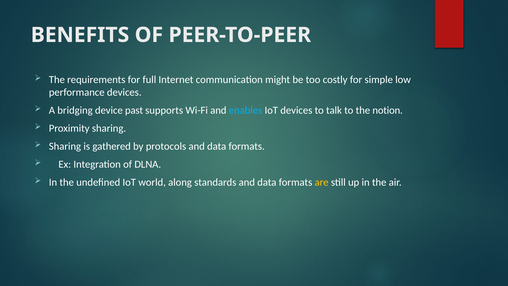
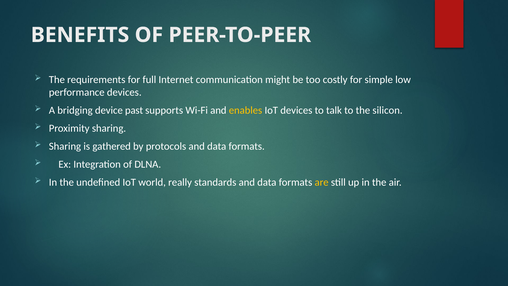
enables colour: light blue -> yellow (246, 110)
notion: notion -> silicon (388, 110)
along: along -> really (180, 182)
